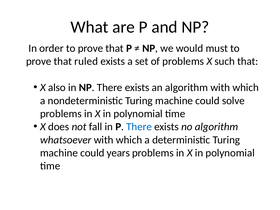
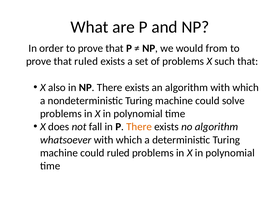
must: must -> from (217, 48)
There colour: blue -> orange (139, 127)
could years: years -> ruled (118, 153)
